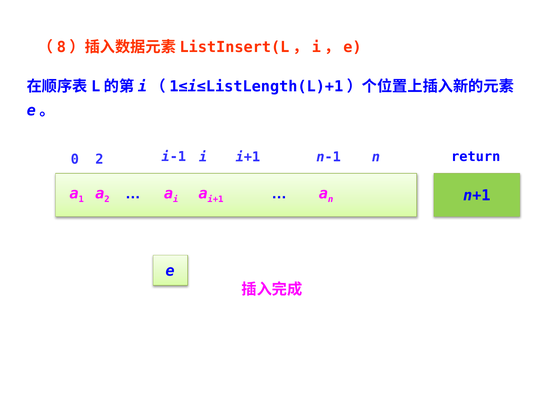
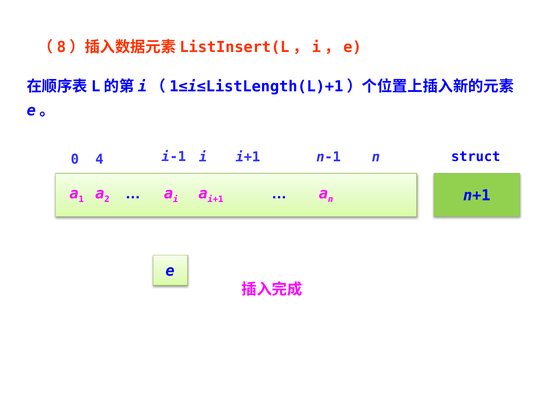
return: return -> struct (476, 156)
0 2: 2 -> 4 (99, 159)
